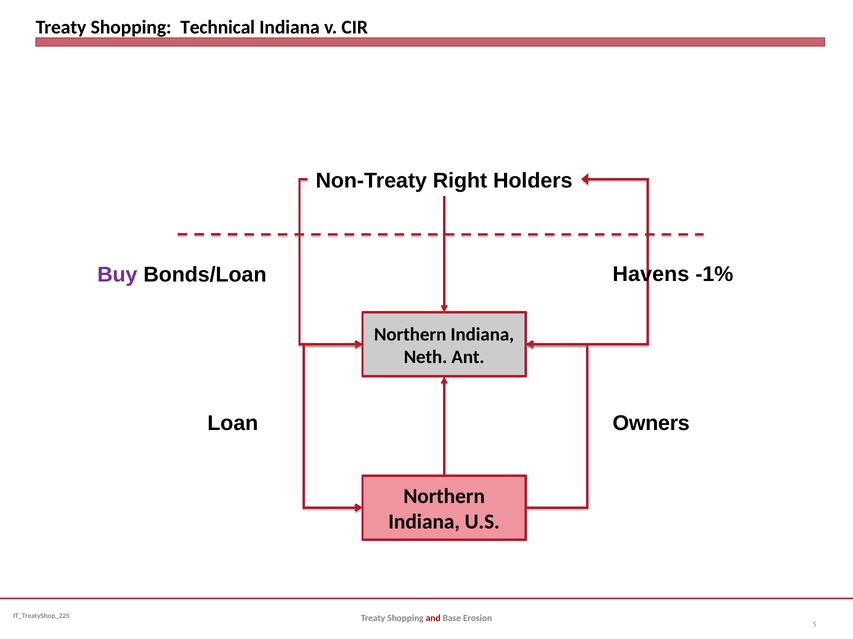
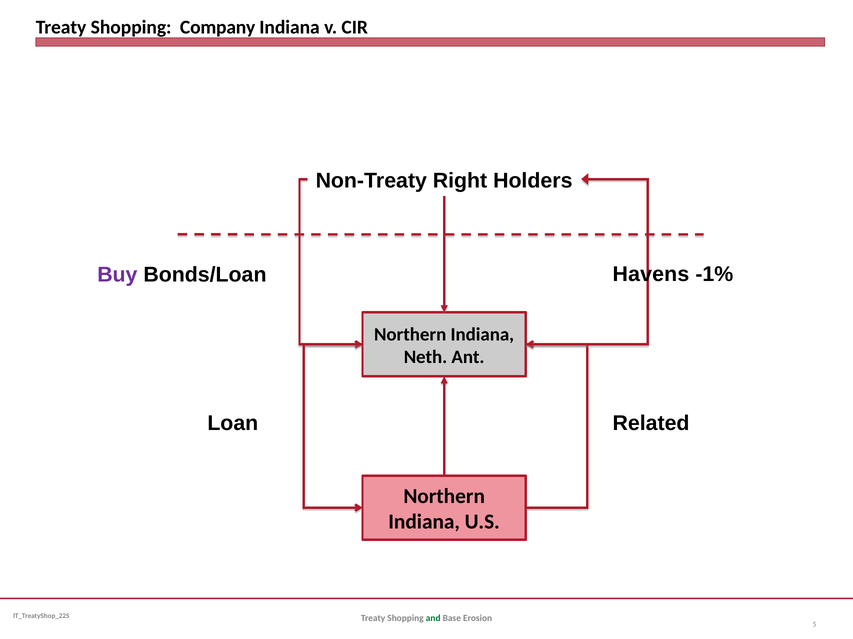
Technical: Technical -> Company (218, 28)
Owners: Owners -> Related (651, 424)
and colour: red -> green (433, 619)
